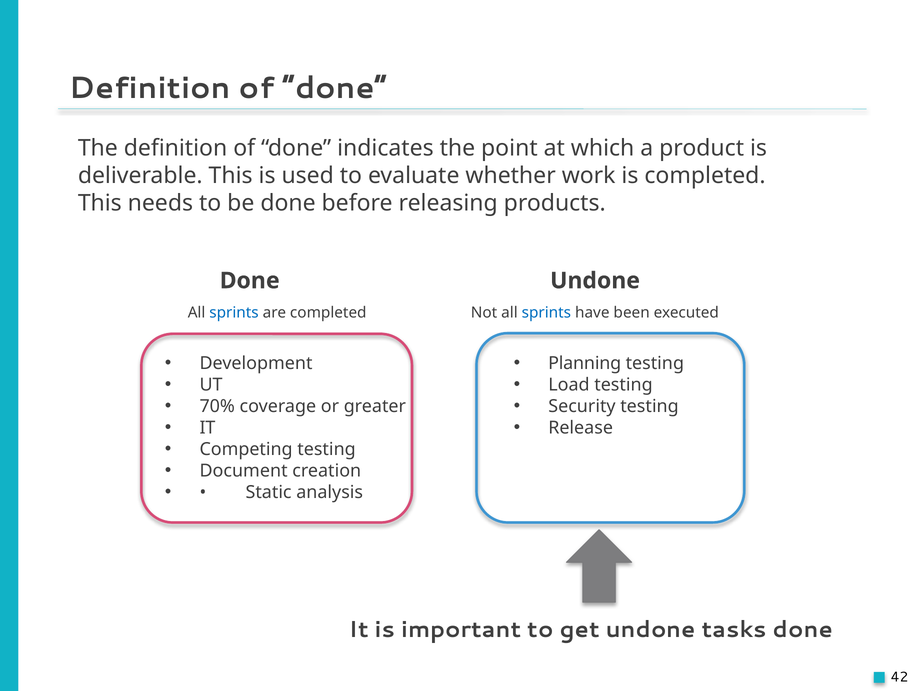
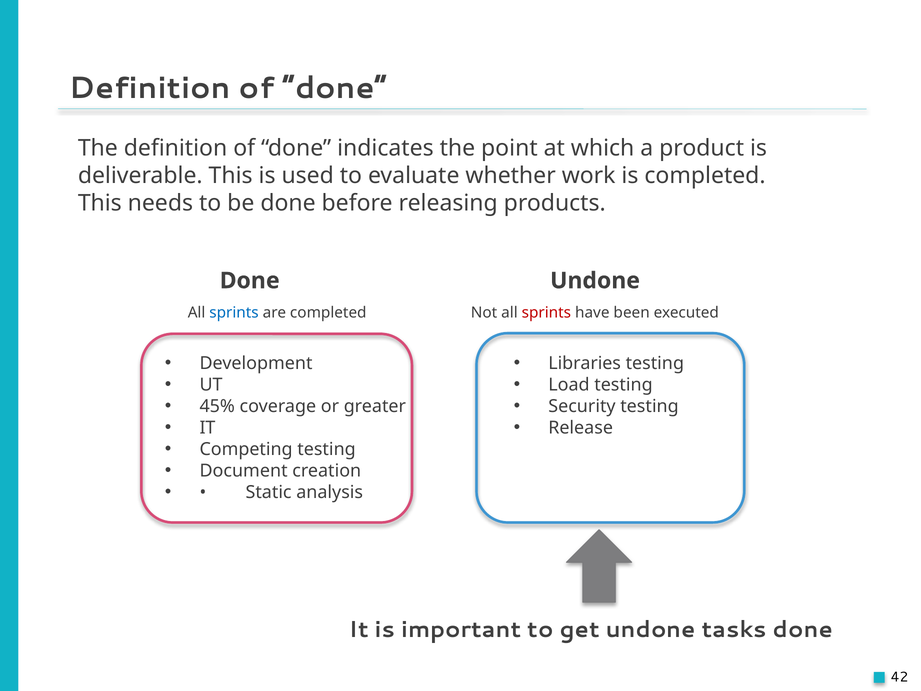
sprints colour: blue -> red (546, 313)
Planning: Planning -> Libraries (585, 363)
70%: 70% -> 45% (217, 406)
